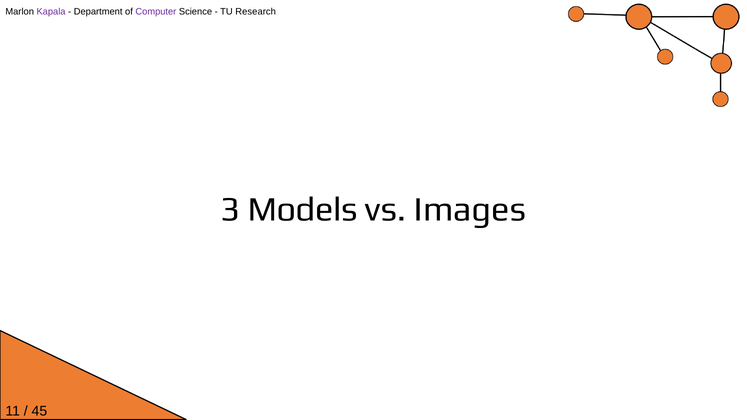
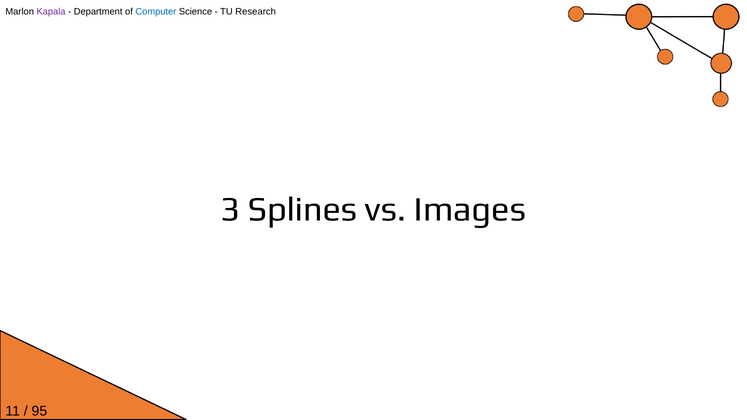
Computer colour: purple -> blue (156, 12)
Models: Models -> Splines (303, 210)
45: 45 -> 95 (39, 411)
